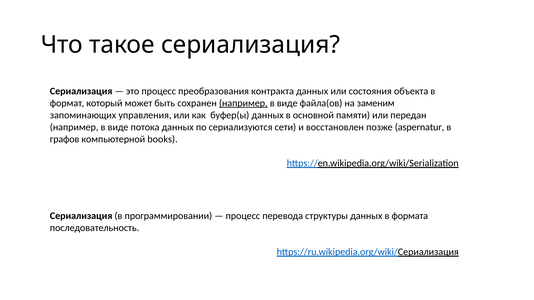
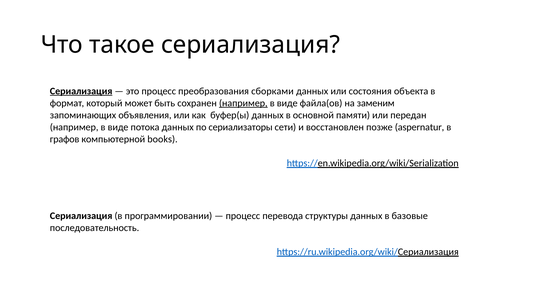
Сериализация underline: none -> present (81, 91)
контракта: контракта -> сборками (272, 91)
управления: управления -> объявления (145, 115)
сериализуются: сериализуются -> сериализаторы (241, 127)
формата: формата -> базовые (410, 216)
